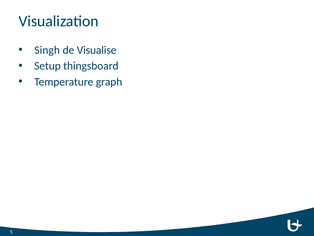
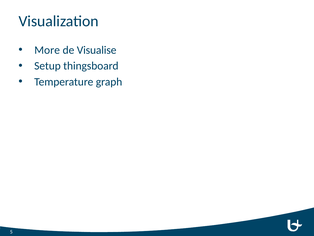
Singh: Singh -> More (47, 50)
